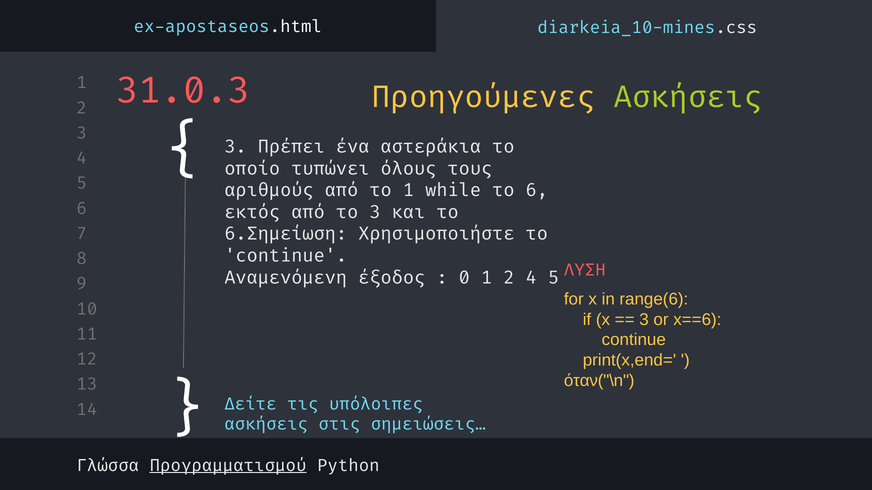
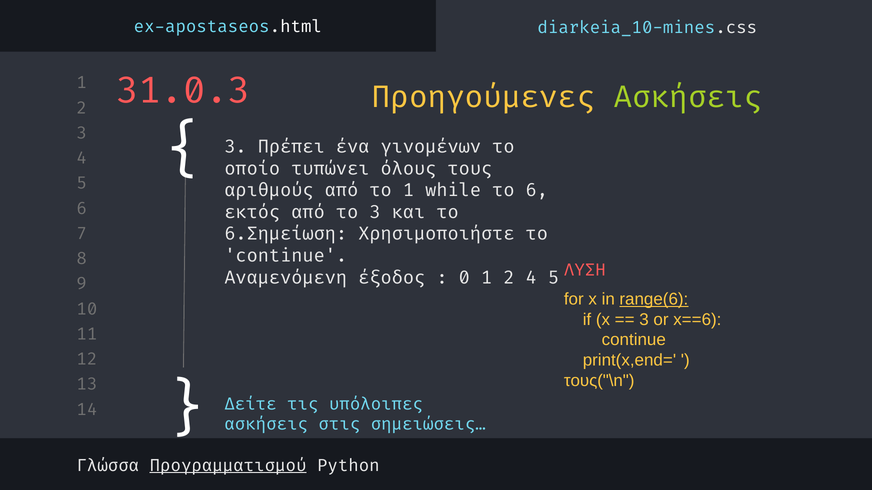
αστεράκια: αστεράκια -> γινομένων (431, 147)
range(6 underline: none -> present (654, 300)
όταν("\n: όταν("\n -> τους("\n (599, 381)
